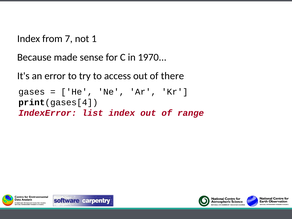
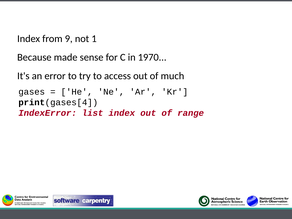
7: 7 -> 9 (69, 39)
there: there -> much (172, 76)
